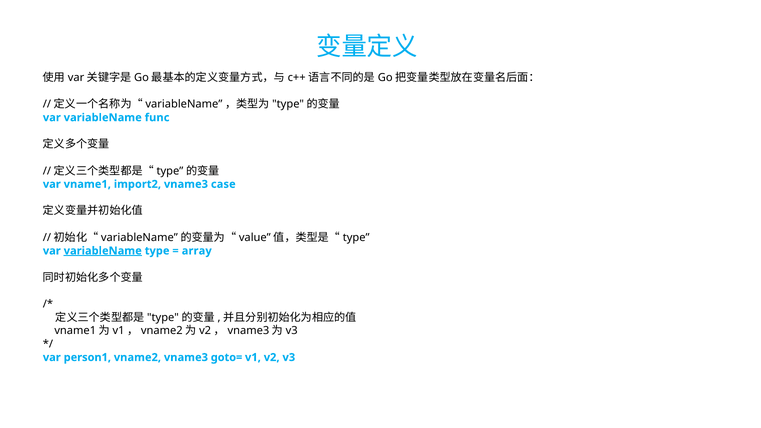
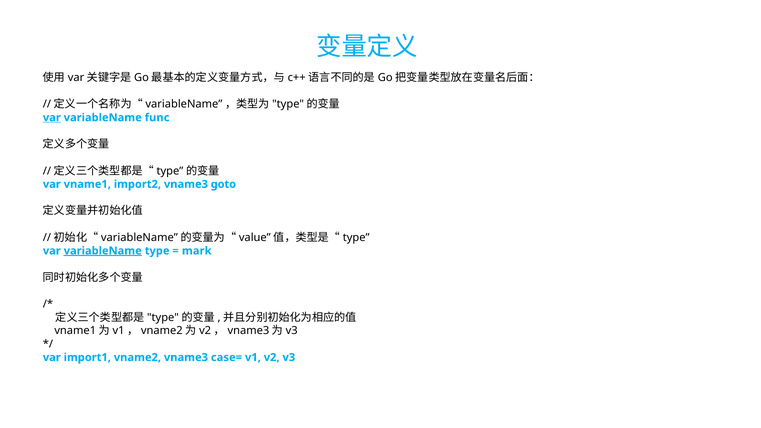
var underline: none -> present (52, 118)
case: case -> goto (223, 184)
array: array -> mark (197, 251)
person1: person1 -> import1 (87, 357)
goto=: goto= -> case= (226, 357)
